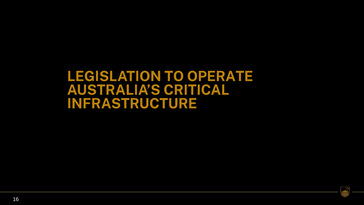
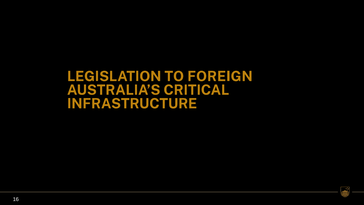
OPERATE: OPERATE -> FOREIGN (220, 76)
